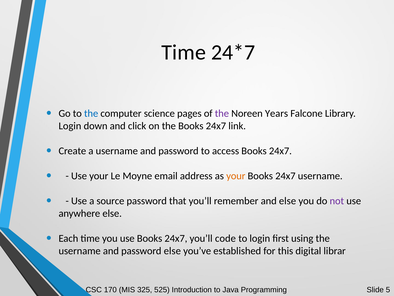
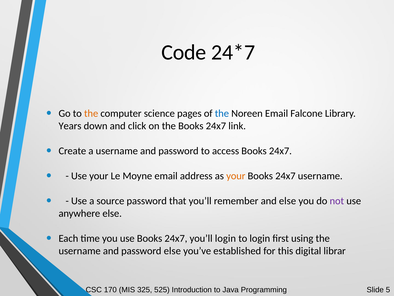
Time: Time -> Code (184, 52)
the colour: blue -> orange (91, 113)
the colour: purple -> blue (222, 113)
Noreen Years: Years -> Email (277, 113)
Login: Login -> Years (70, 126)
you’ll code: code -> login (225, 238)
